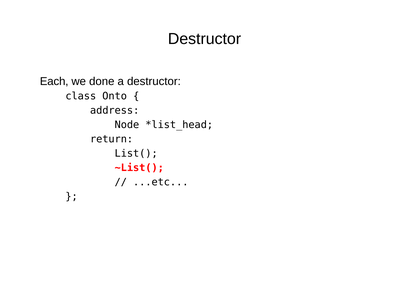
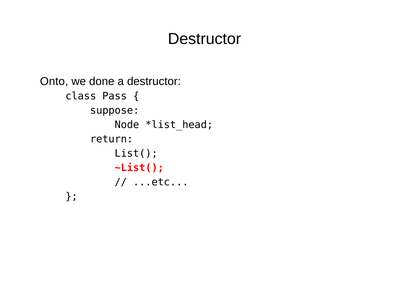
Each: Each -> Onto (54, 81)
Onto: Onto -> Pass (115, 96)
address: address -> suppose (115, 110)
